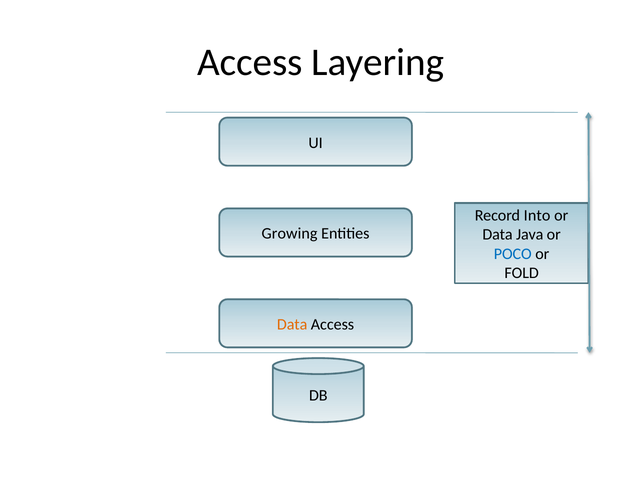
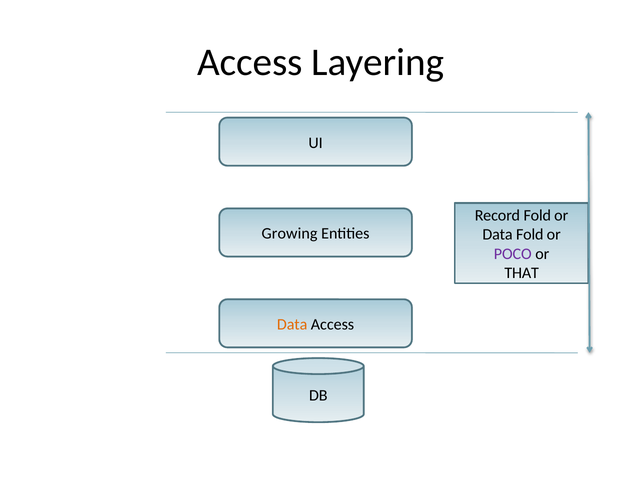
Record Into: Into -> Fold (537, 216)
Data Java: Java -> Fold (530, 235)
POCO colour: blue -> purple (513, 254)
FOLD: FOLD -> THAT (522, 273)
